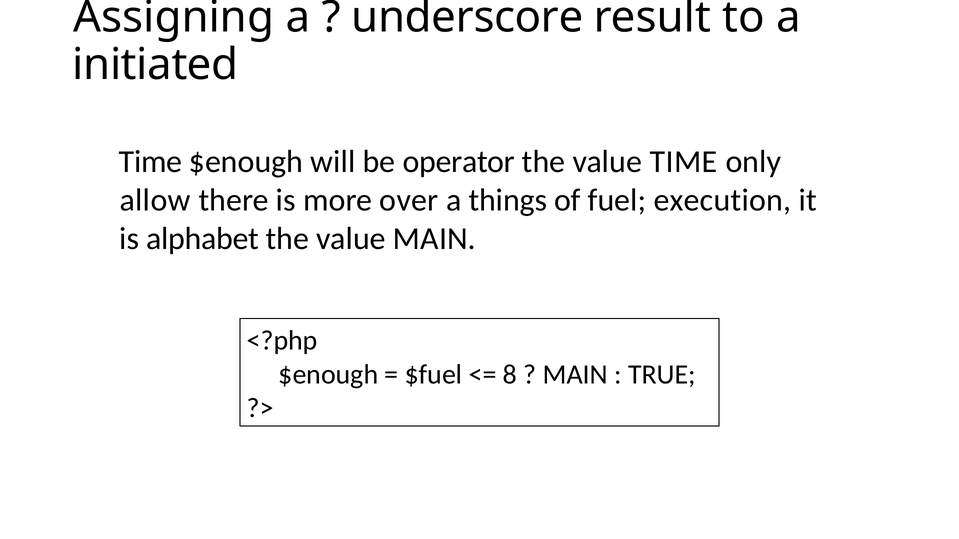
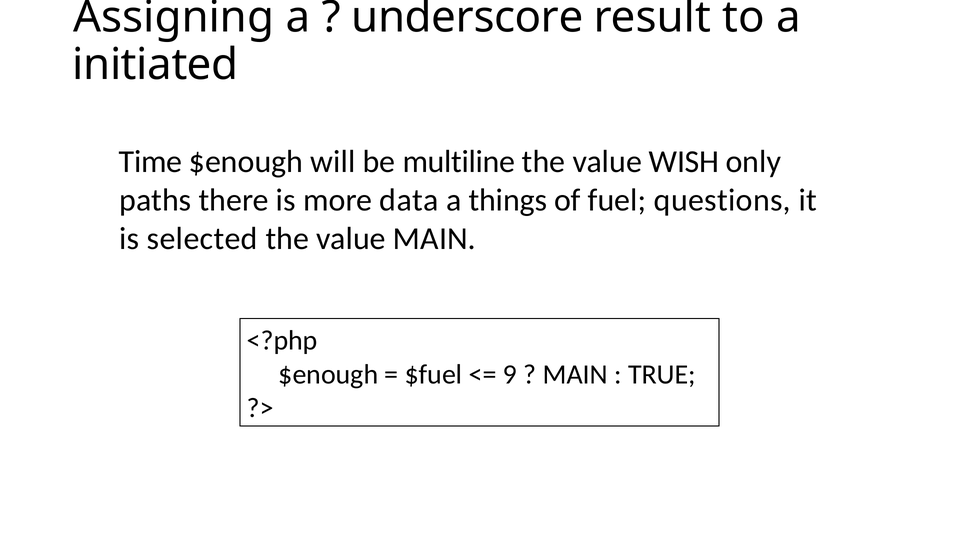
operator: operator -> multiline (459, 162)
value TIME: TIME -> WISH (684, 162)
allow: allow -> paths (155, 200)
over: over -> data (409, 200)
execution: execution -> questions (722, 200)
alphabet: alphabet -> selected (202, 239)
8: 8 -> 9 (510, 375)
